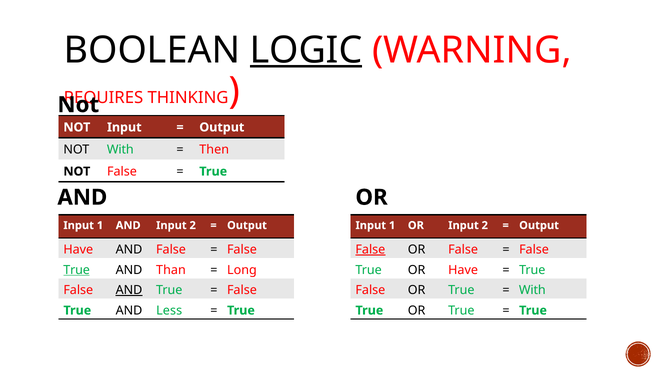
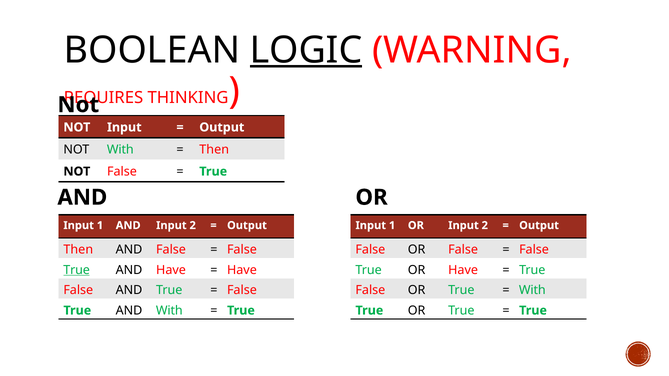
Have: Have -> Then (78, 250)
False underline: present -> none (370, 250)
AND Than: Than -> Have (171, 270)
Long: Long -> Have (242, 270)
AND underline: present -> none (129, 290)
AND Less: Less -> With (169, 311)
